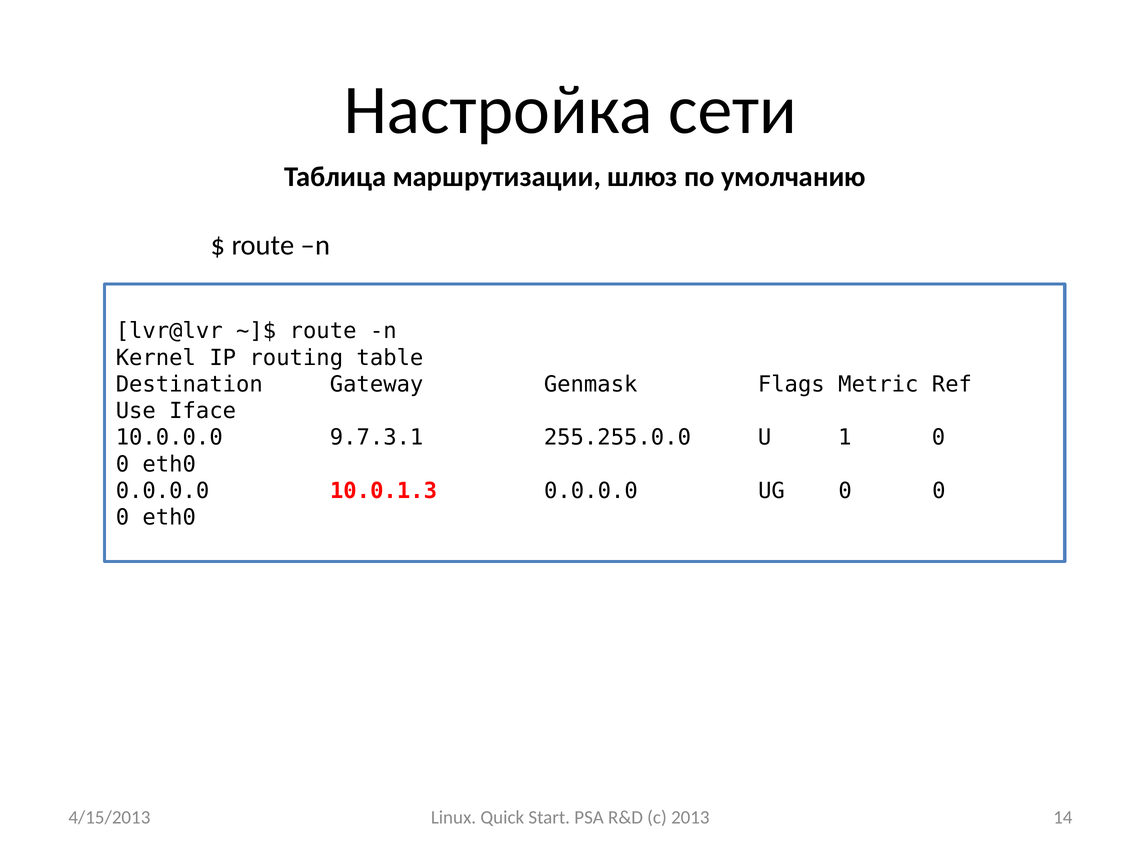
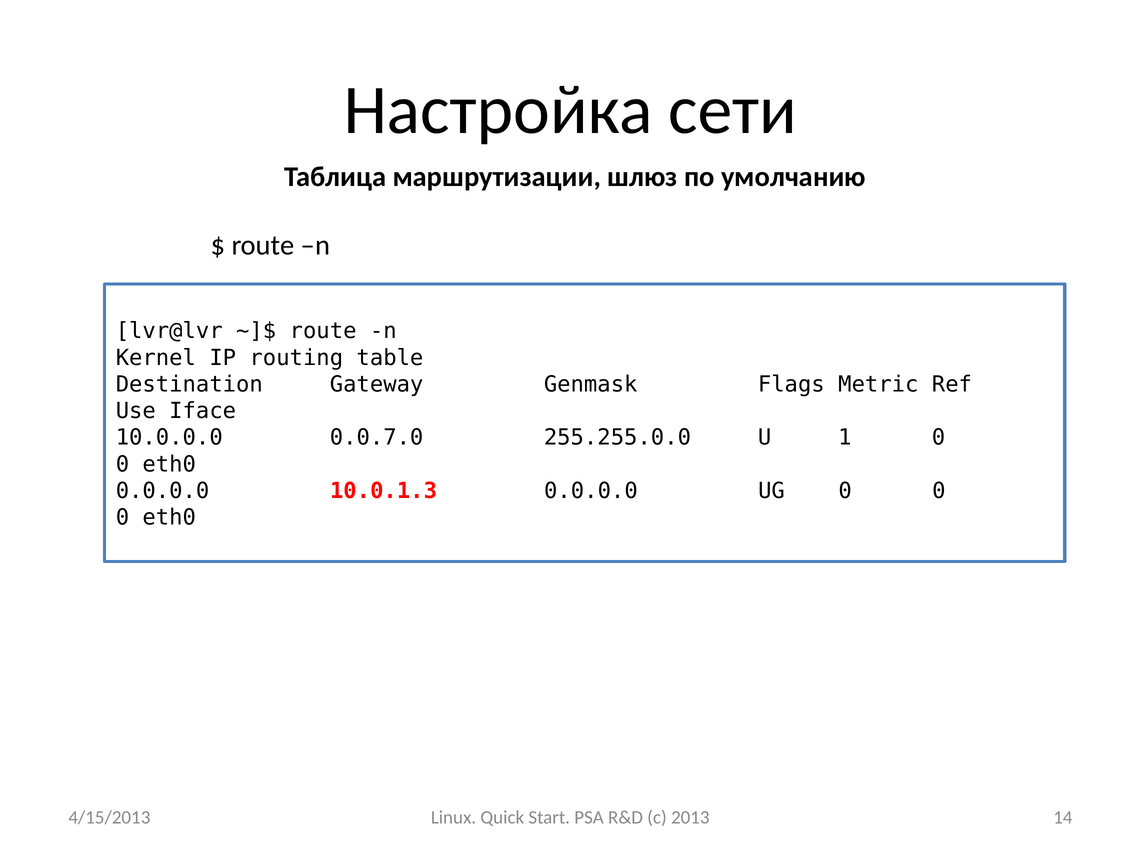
9.7.3.1: 9.7.3.1 -> 0.0.7.0 (377, 437)
